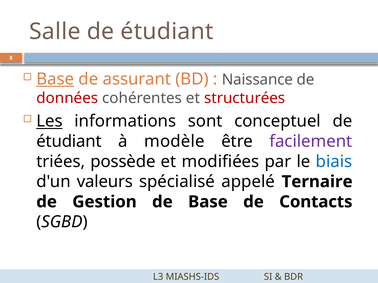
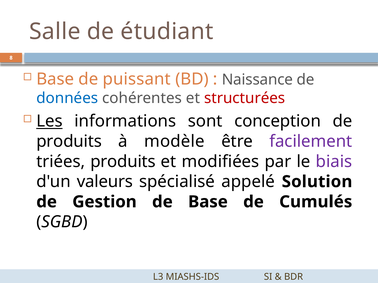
Base underline: present -> none (55, 79)
assurant: assurant -> puissant (137, 79)
données colour: red -> blue (67, 98)
conceptuel: conceptuel -> conception (278, 121)
étudiant: étudiant -> produits (69, 142)
triées possède: possède -> produits (123, 162)
biais colour: blue -> purple (334, 162)
Ternaire: Ternaire -> Solution (317, 182)
Contacts: Contacts -> Cumulés (316, 202)
